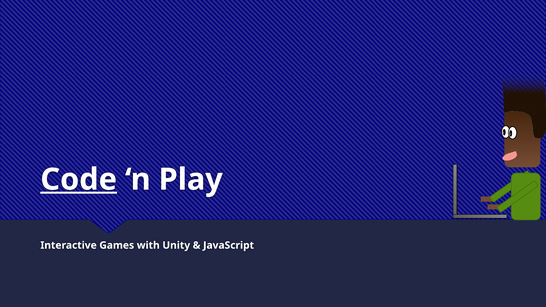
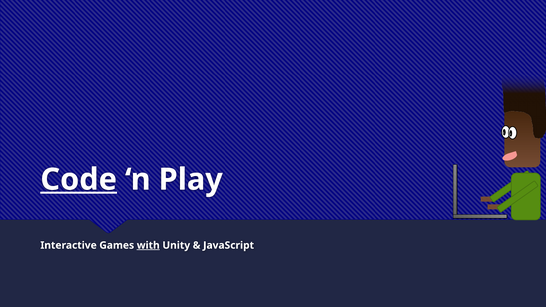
with underline: none -> present (148, 245)
